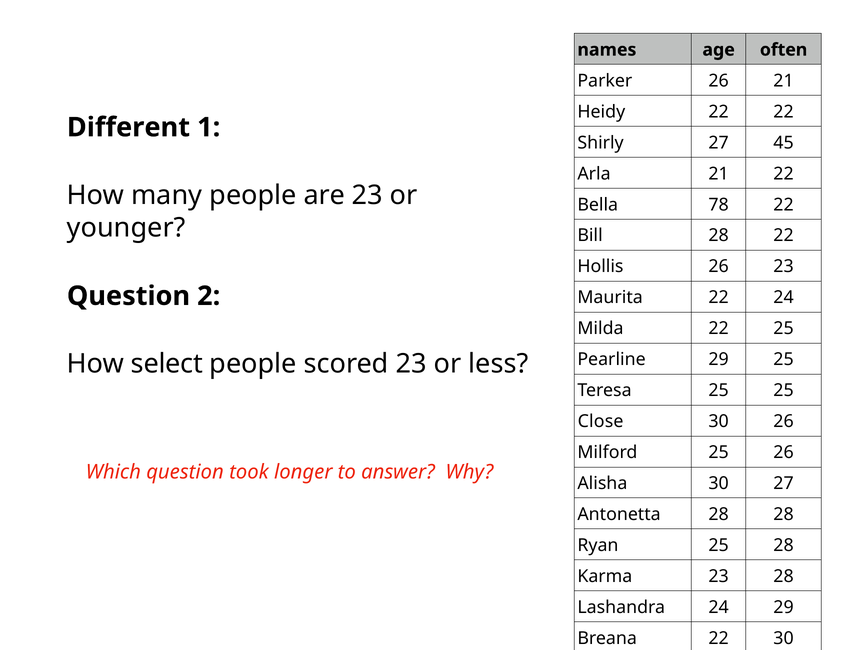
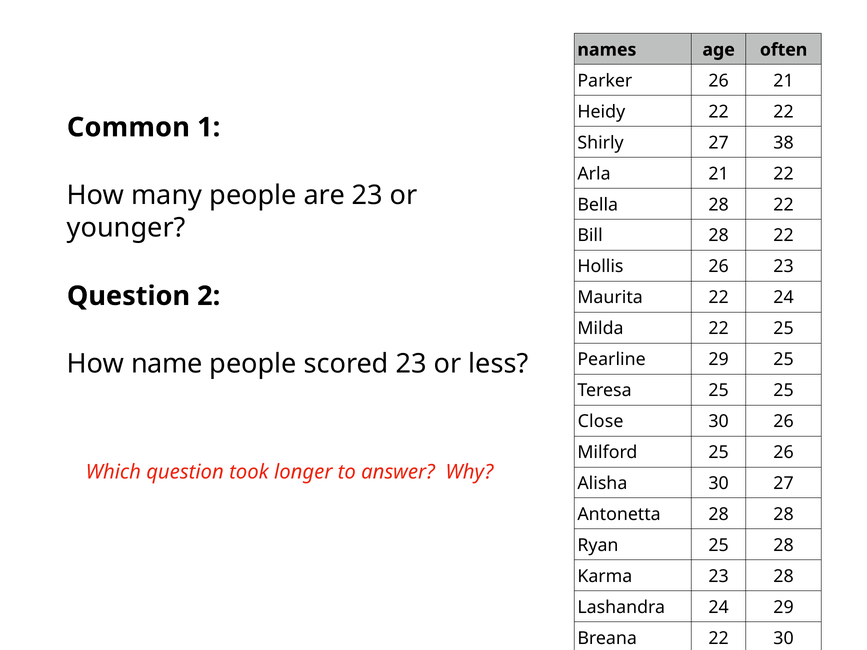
Different: Different -> Common (128, 127)
45: 45 -> 38 (784, 143)
Bella 78: 78 -> 28 (719, 205)
select: select -> name (167, 364)
